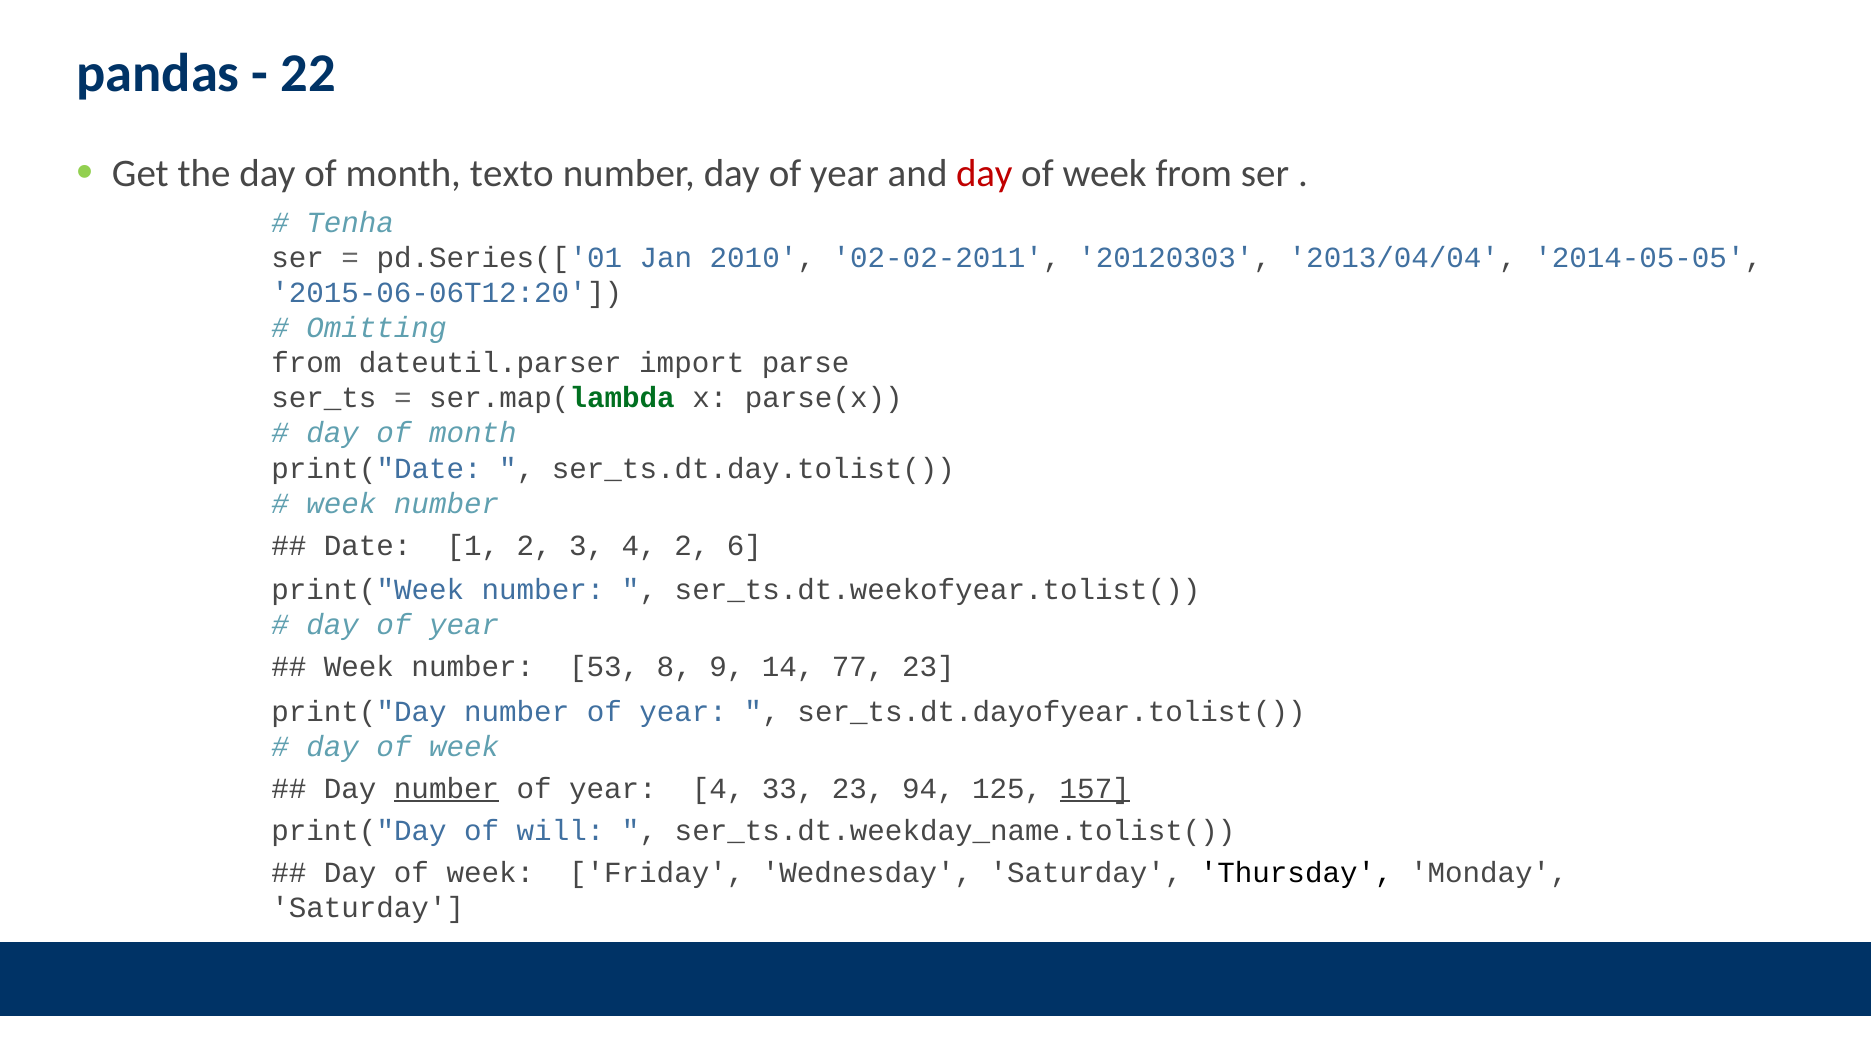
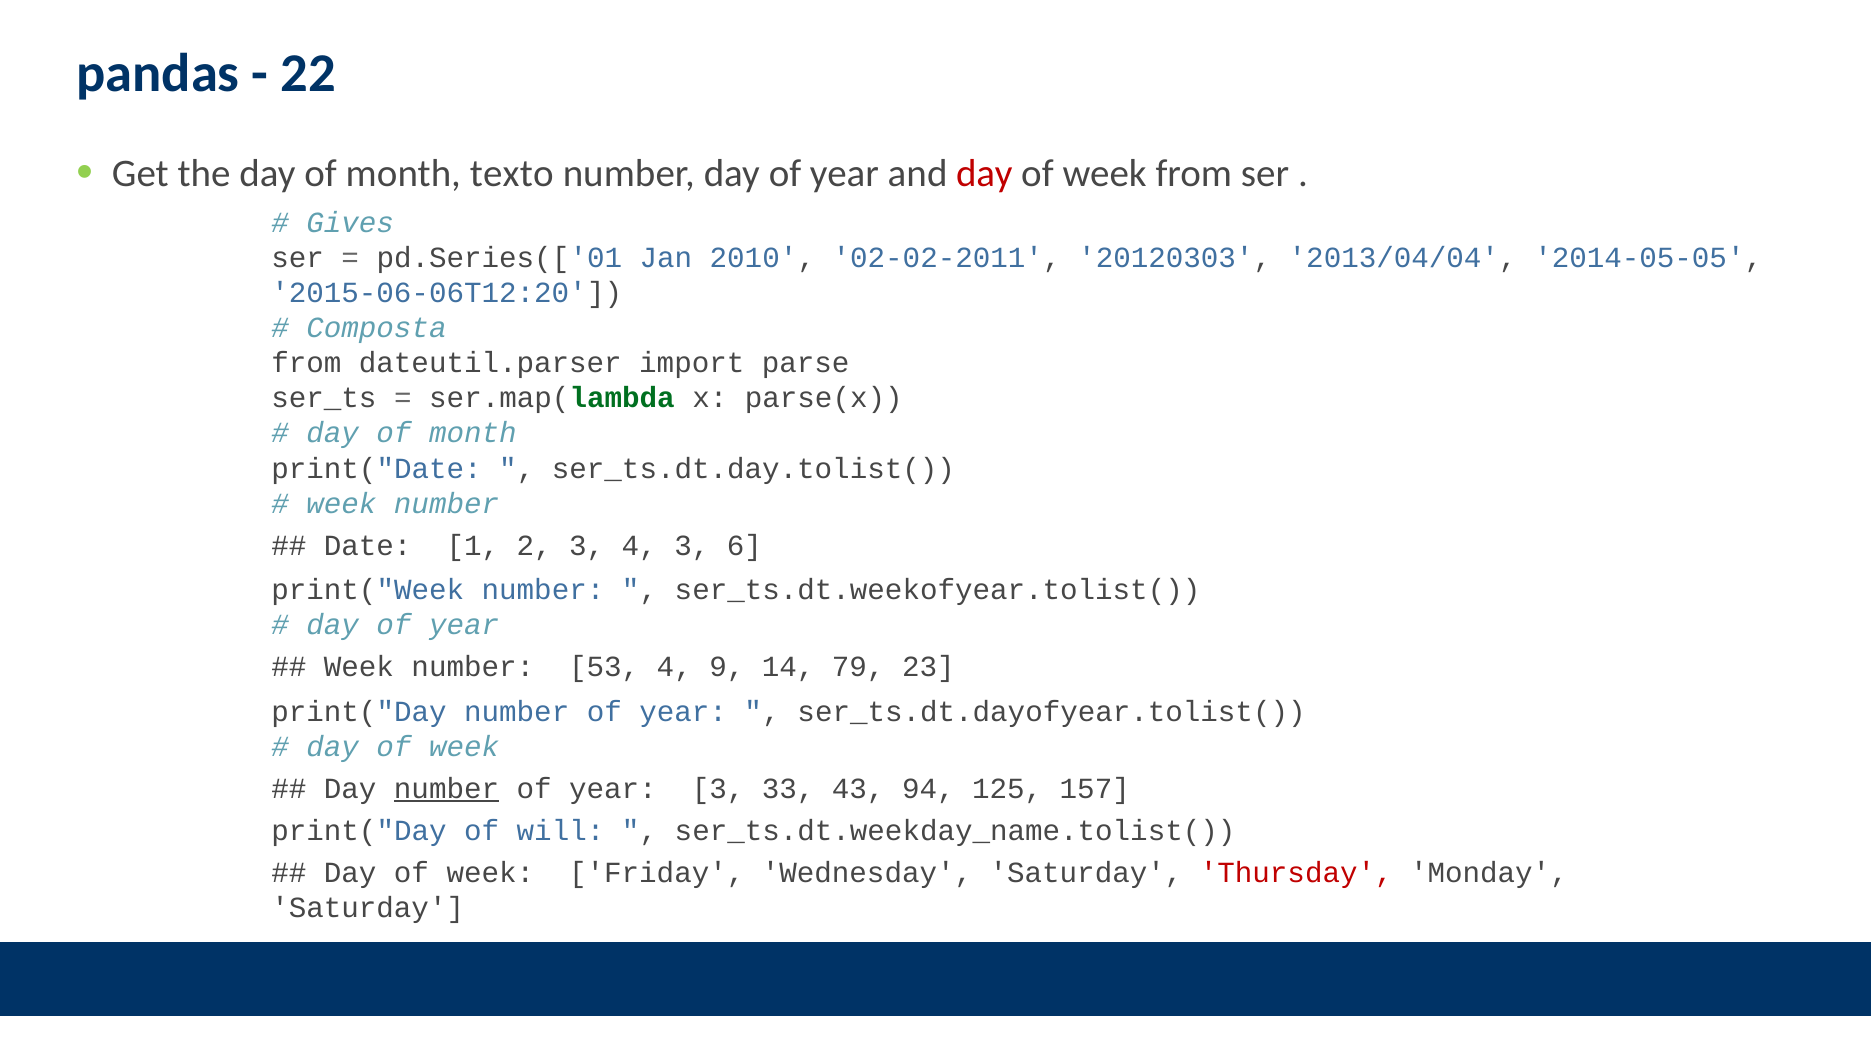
Tenha: Tenha -> Gives (350, 223)
Omitting: Omitting -> Composta (376, 328)
4 2: 2 -> 3 (692, 546)
53 8: 8 -> 4 (674, 667)
77: 77 -> 79 (858, 667)
year 4: 4 -> 3 (718, 789)
33 23: 23 -> 43 (858, 789)
157 underline: present -> none (1095, 789)
Thursday colour: black -> red (1296, 873)
